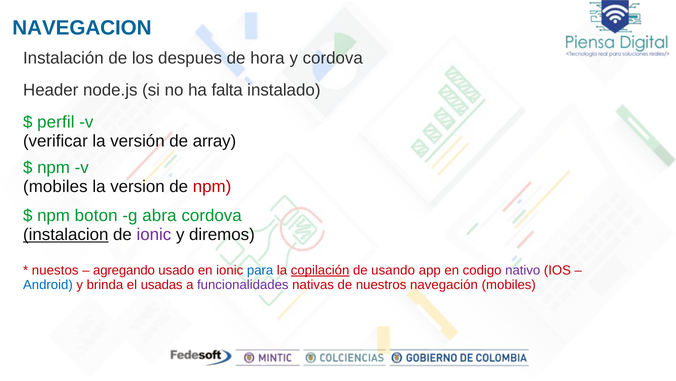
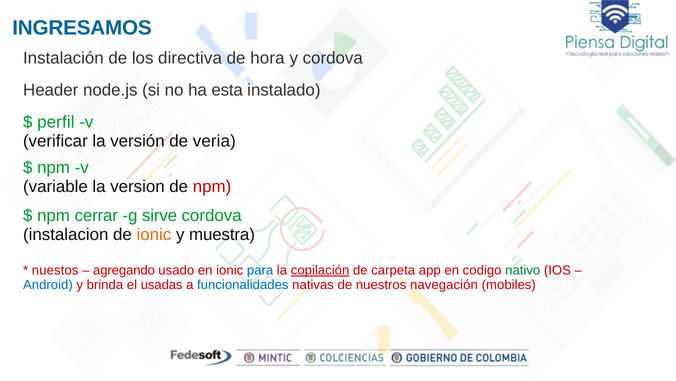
NAVEGACION: NAVEGACION -> INGRESAMOS (82, 28)
despues: despues -> directiva (190, 58)
falta: falta -> esta (227, 90)
array: array -> veria (214, 141)
mobiles: mobiles -> variable (55, 186)
boton: boton -> cerrar (96, 216)
abra: abra -> sirve (160, 216)
instalacion underline: present -> none (66, 234)
ionic colour: purple -> orange (154, 234)
diremos: diremos -> muestra (222, 234)
usando: usando -> carpeta (393, 270)
nativo colour: purple -> green (523, 270)
funcionalidades colour: purple -> blue (243, 285)
